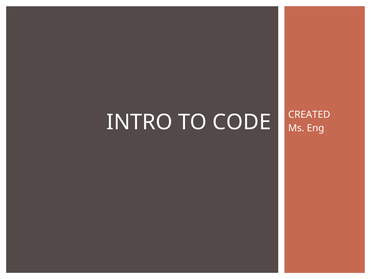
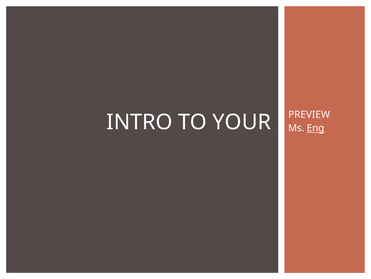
CREATED: CREATED -> PREVIEW (309, 114)
CODE: CODE -> YOUR (242, 122)
Eng underline: none -> present (316, 128)
